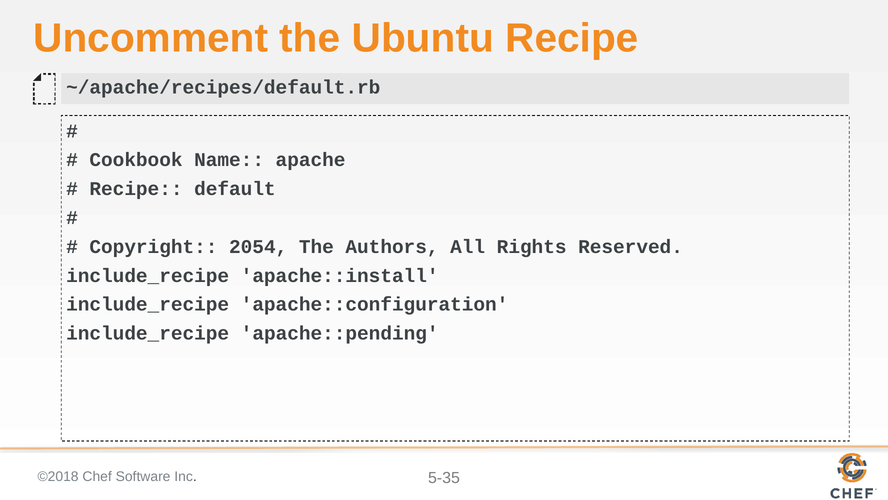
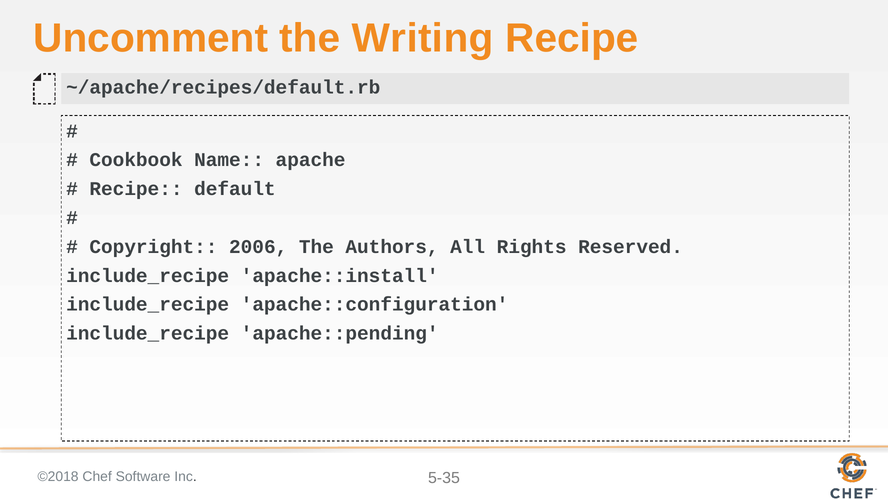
Ubuntu: Ubuntu -> Writing (423, 38)
2054: 2054 -> 2006 (258, 246)
